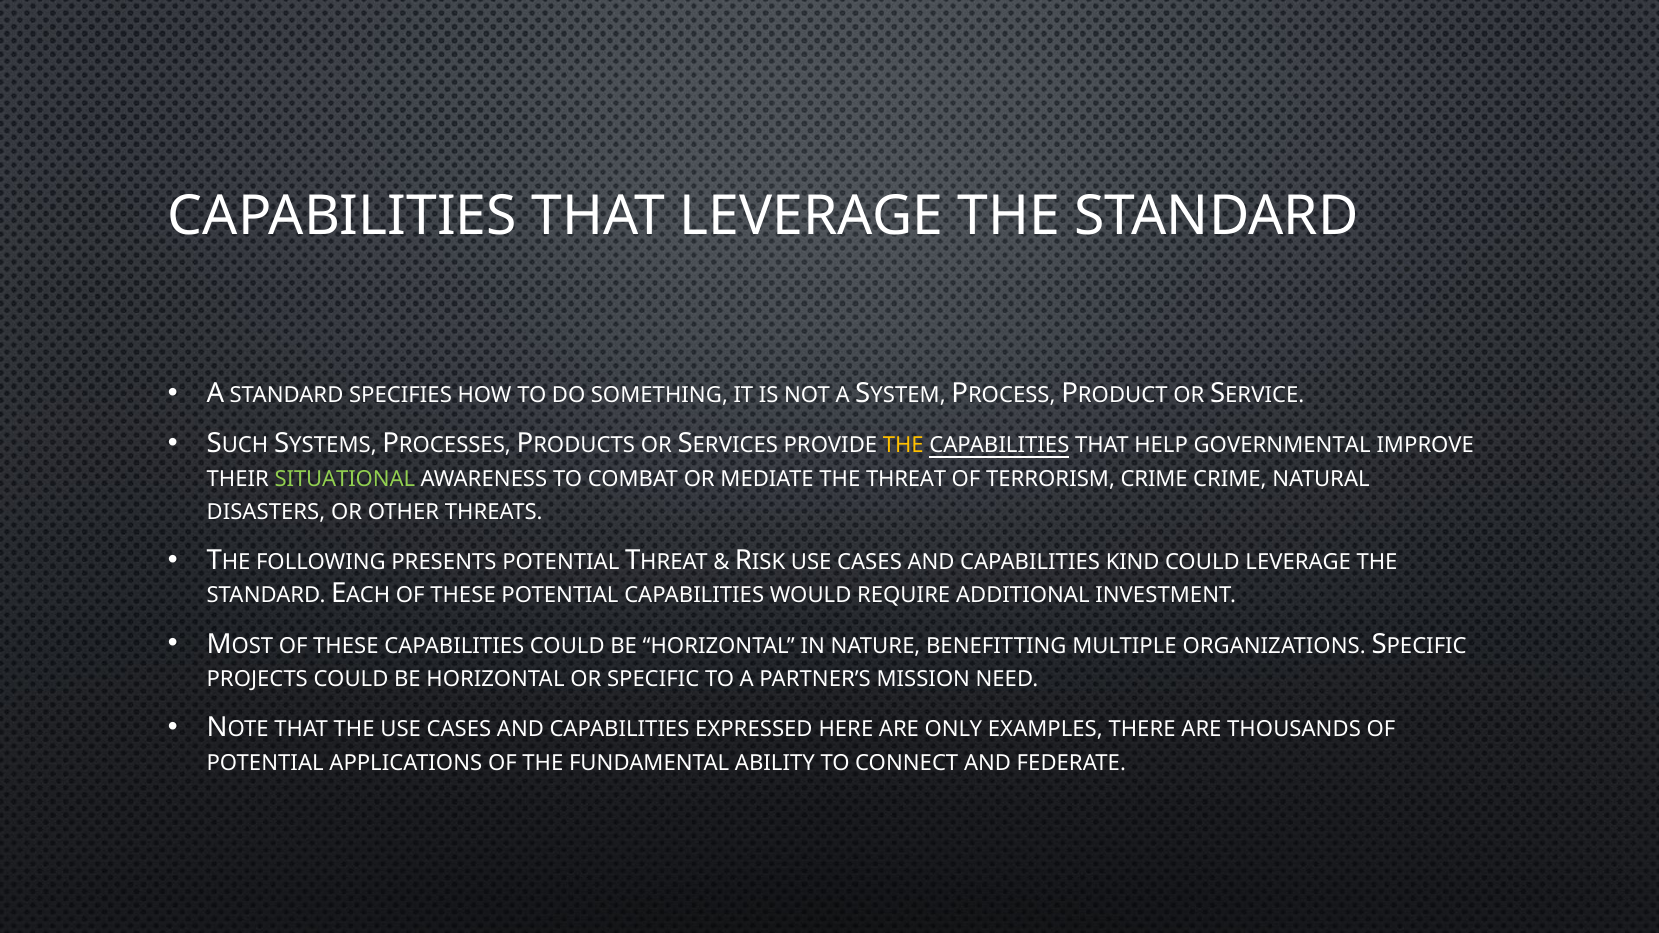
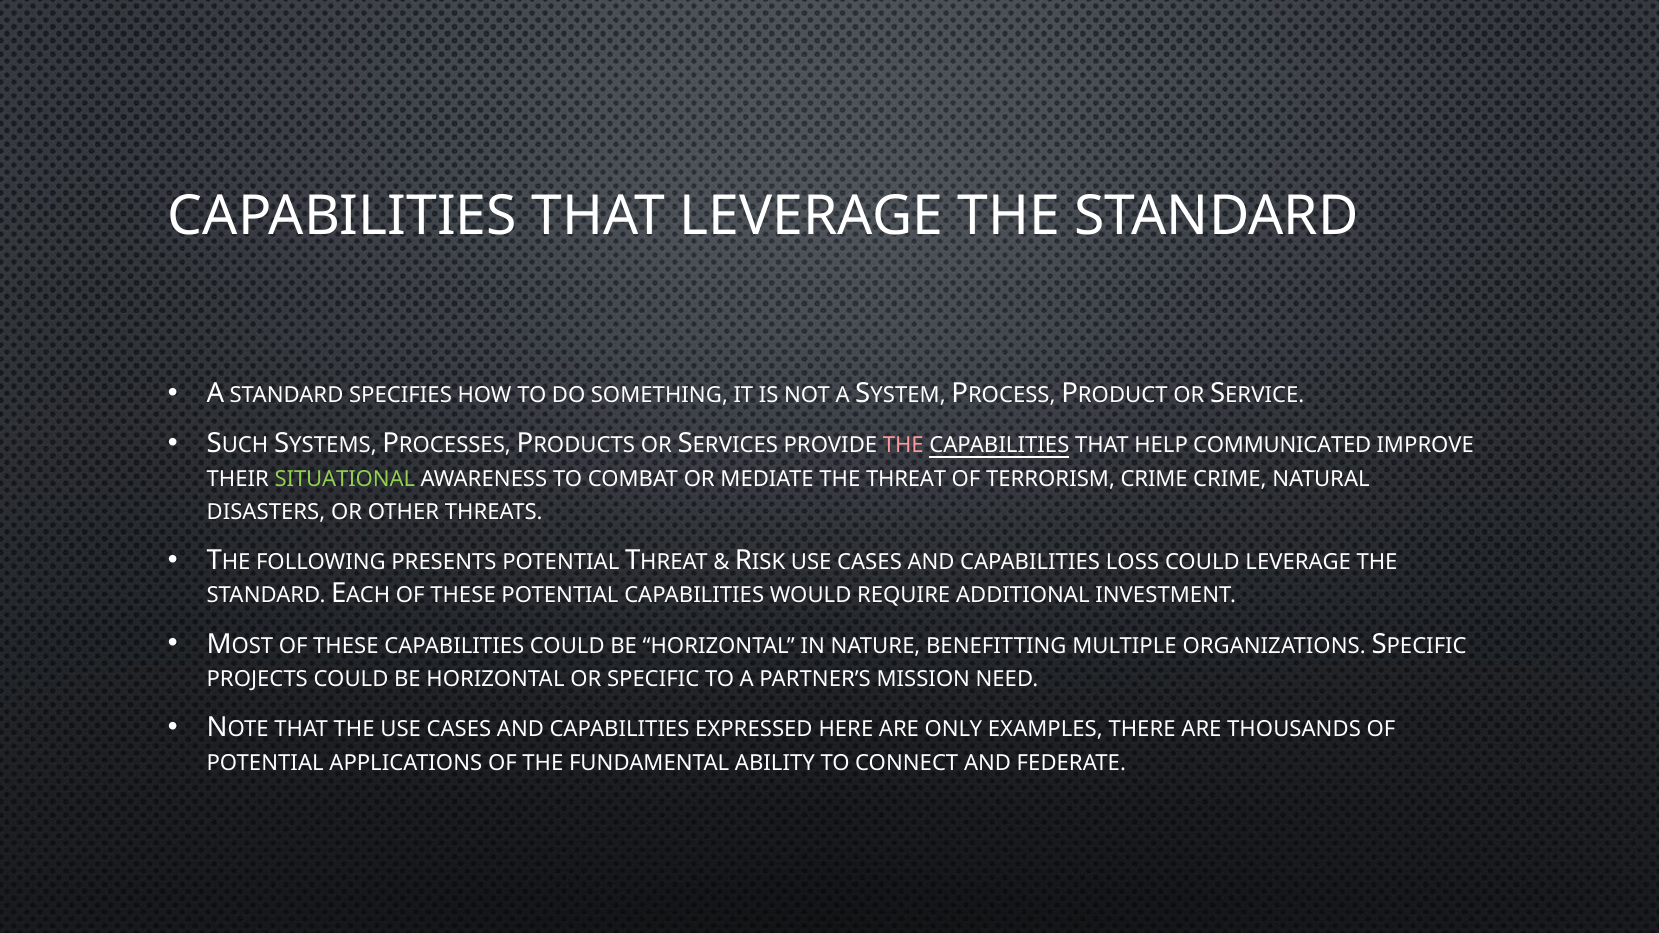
THE colour: yellow -> pink (903, 446)
GOVERNMENTAL: GOVERNMENTAL -> COMMUNICATED (1282, 446)
KIND: KIND -> LOSS (1132, 563)
